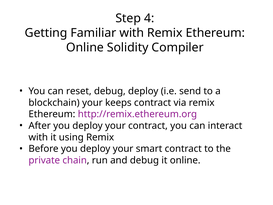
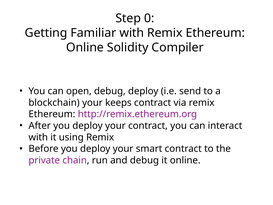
4: 4 -> 0 (149, 18)
reset: reset -> open (79, 91)
